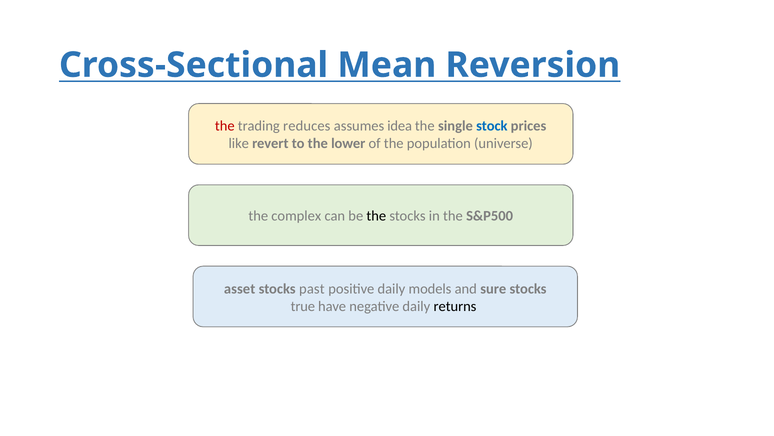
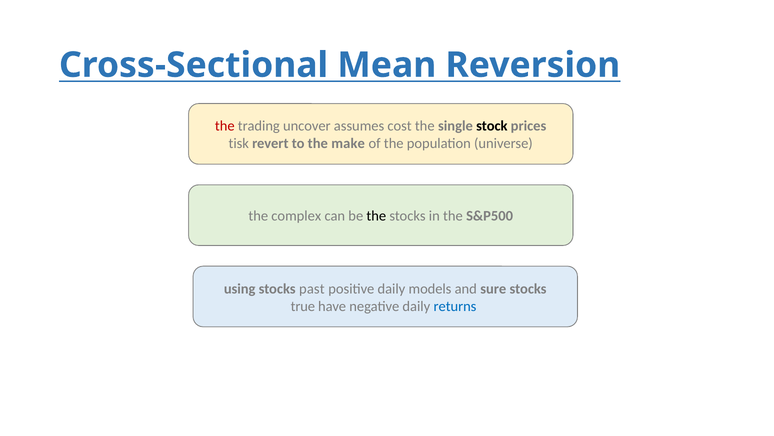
reduces: reduces -> uncover (307, 126)
idea: idea -> cost (400, 126)
stock colour: blue -> black (492, 126)
like: like -> tisk (239, 143)
lower: lower -> make (348, 143)
asset: asset -> using (240, 288)
returns colour: black -> blue (455, 306)
